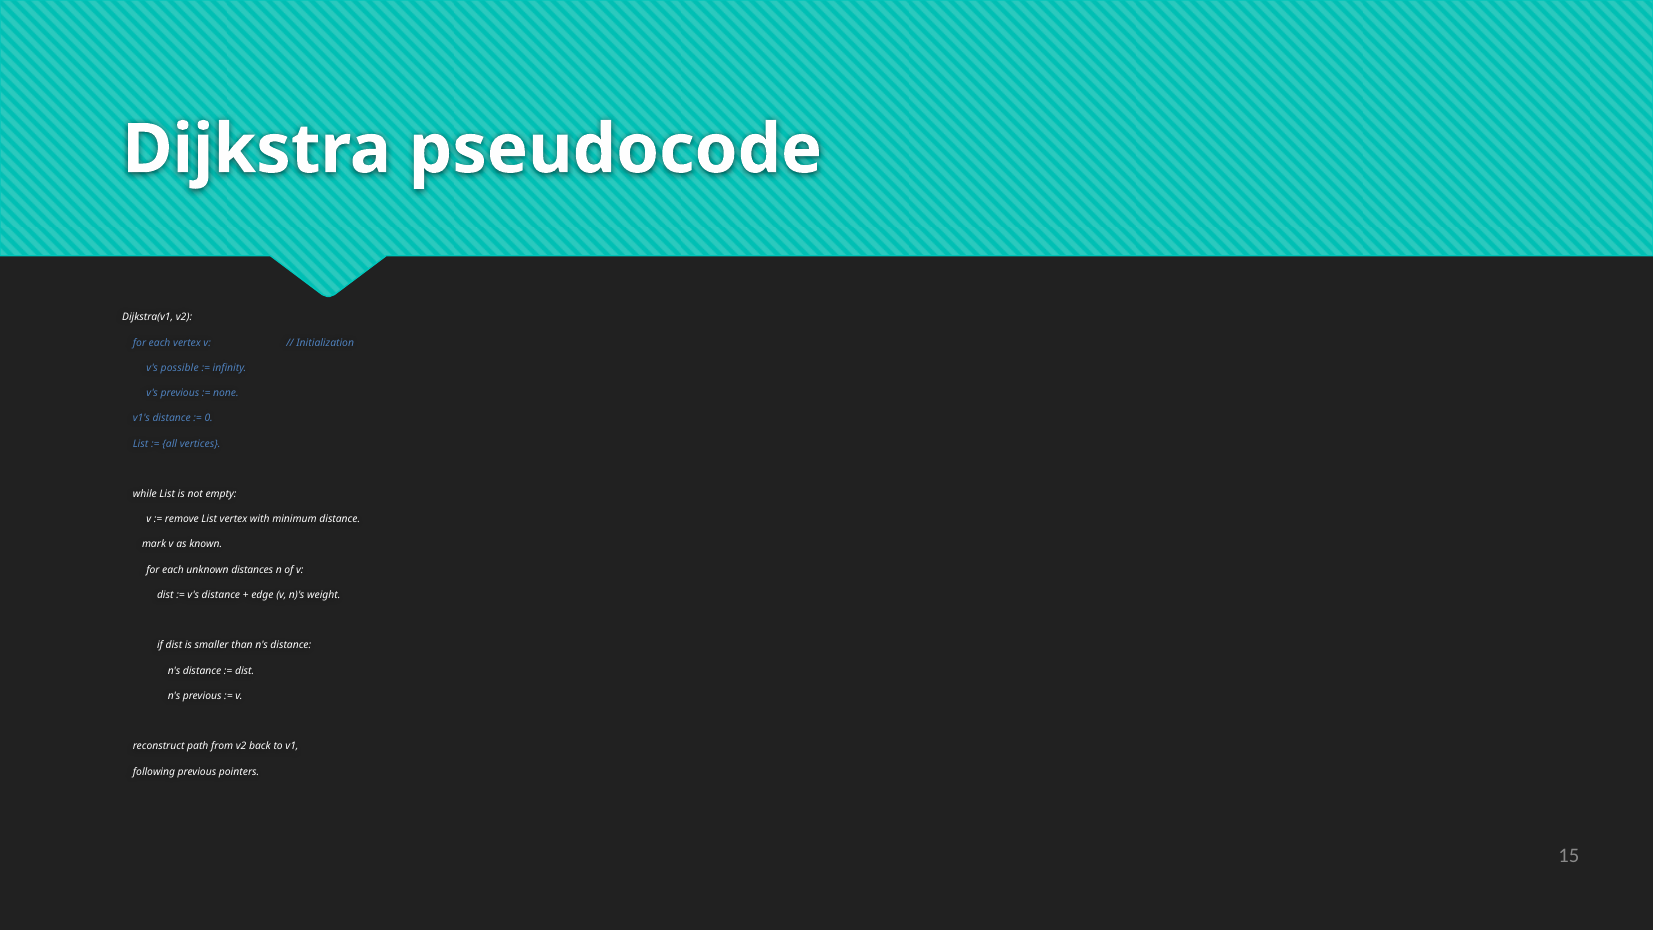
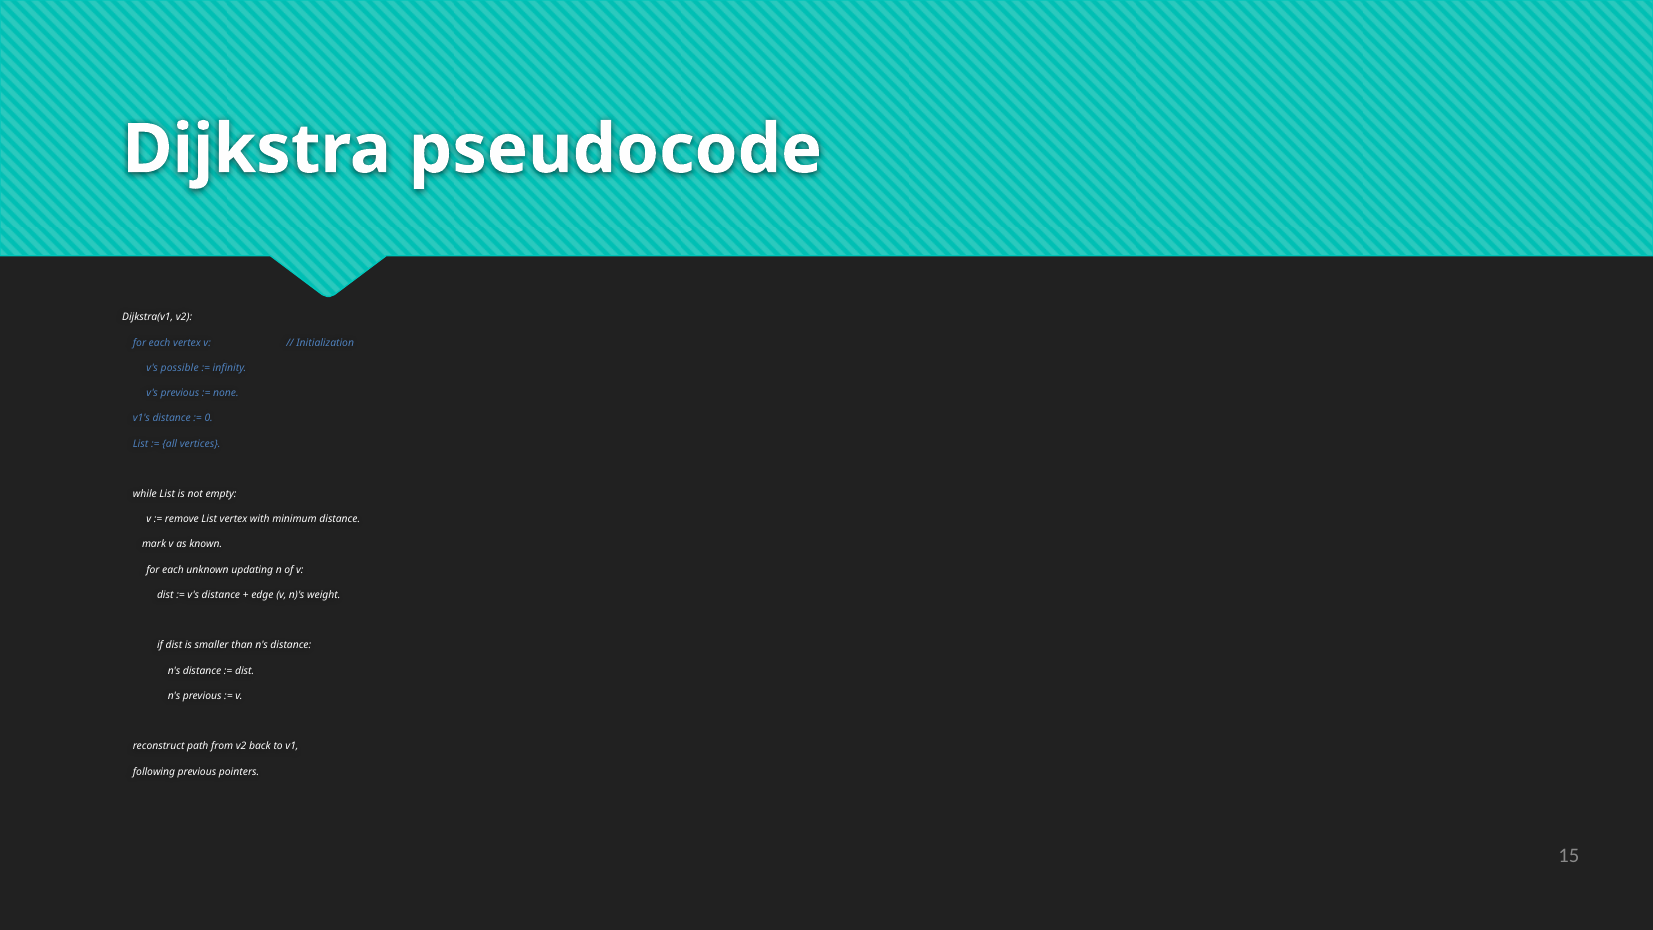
distances: distances -> updating (252, 570)
